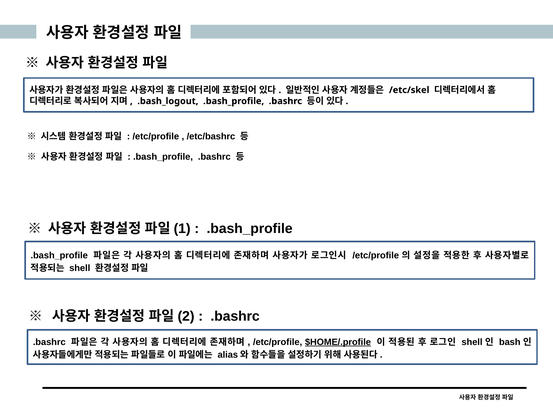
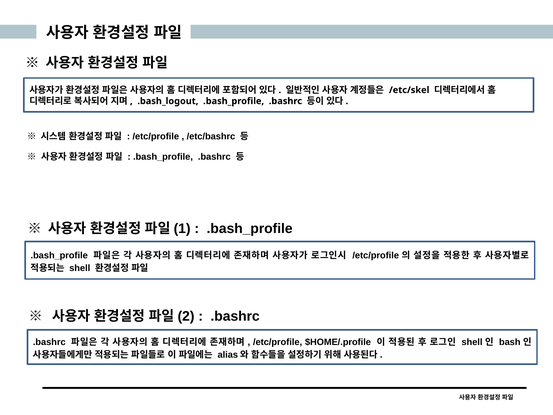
$HOME/.profile underline: present -> none (338, 342)
